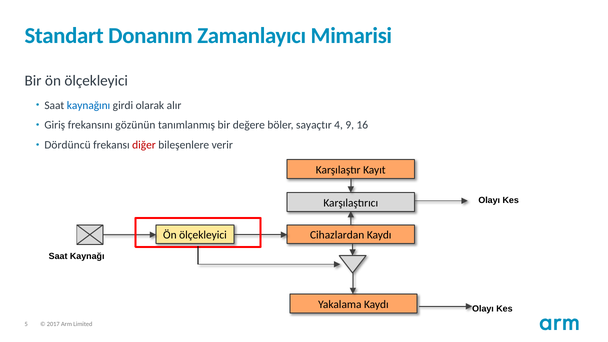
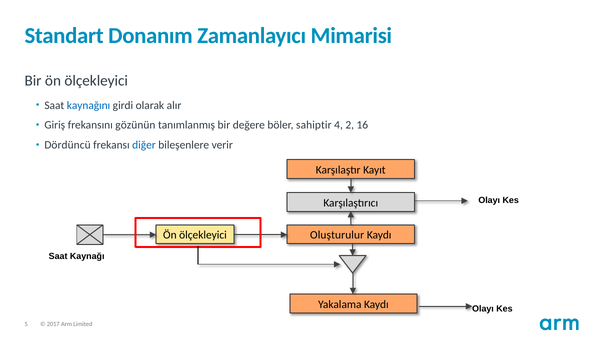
sayaçtır: sayaçtır -> sahiptir (314, 125)
9: 9 -> 2 (350, 125)
diğer colour: red -> blue (144, 145)
Cihazlardan: Cihazlardan -> Oluşturulur (337, 235)
